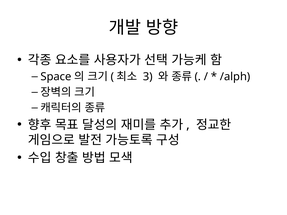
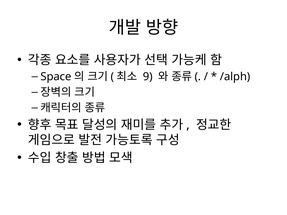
3: 3 -> 9 (148, 77)
